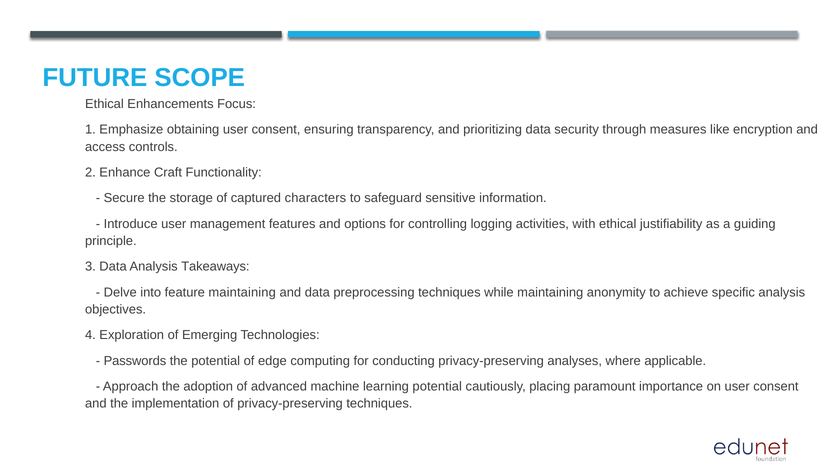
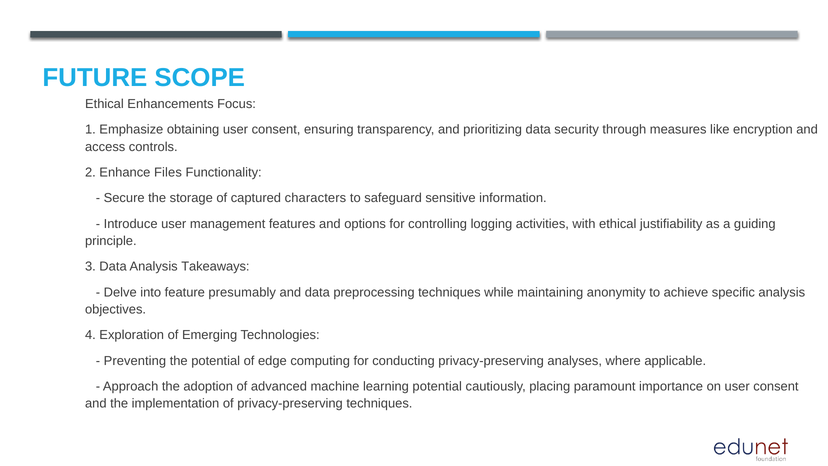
Craft: Craft -> Files (168, 172)
feature maintaining: maintaining -> presumably (242, 292)
Passwords: Passwords -> Preventing (135, 361)
